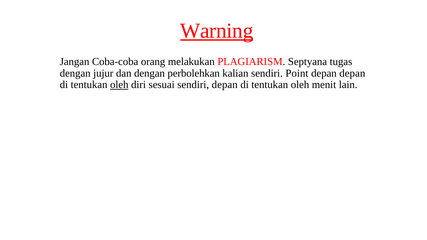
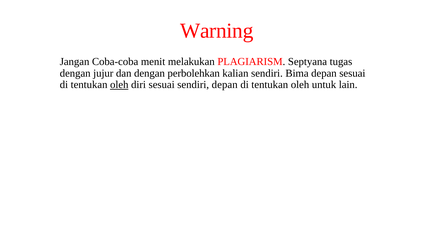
Warning underline: present -> none (217, 31)
orang: orang -> menit (153, 62)
Point: Point -> Bima (297, 73)
depan depan: depan -> sesuai (352, 73)
menit: menit -> untuk (324, 85)
